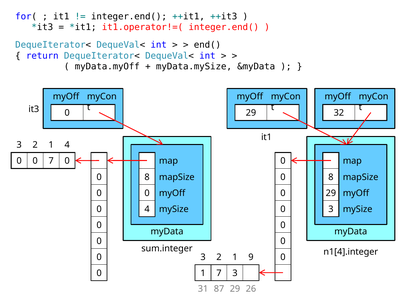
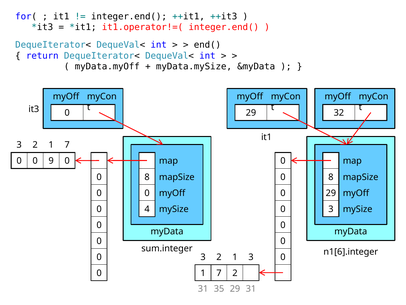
2 1 4: 4 -> 7 (67, 145)
0 7: 7 -> 9 (51, 161)
n1[4].integer: n1[4].integer -> n1[6].integer (351, 251)
1 9: 9 -> 3 (251, 257)
7 3: 3 -> 2 (235, 273)
87: 87 -> 35 (219, 288)
29 26: 26 -> 31 (251, 288)
